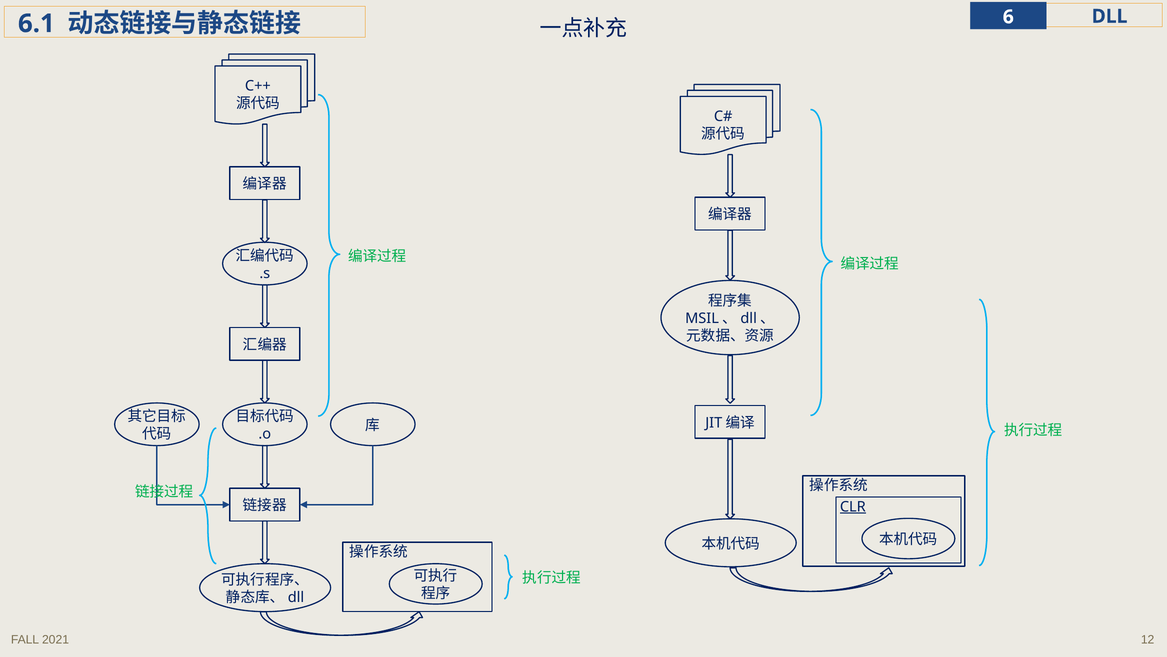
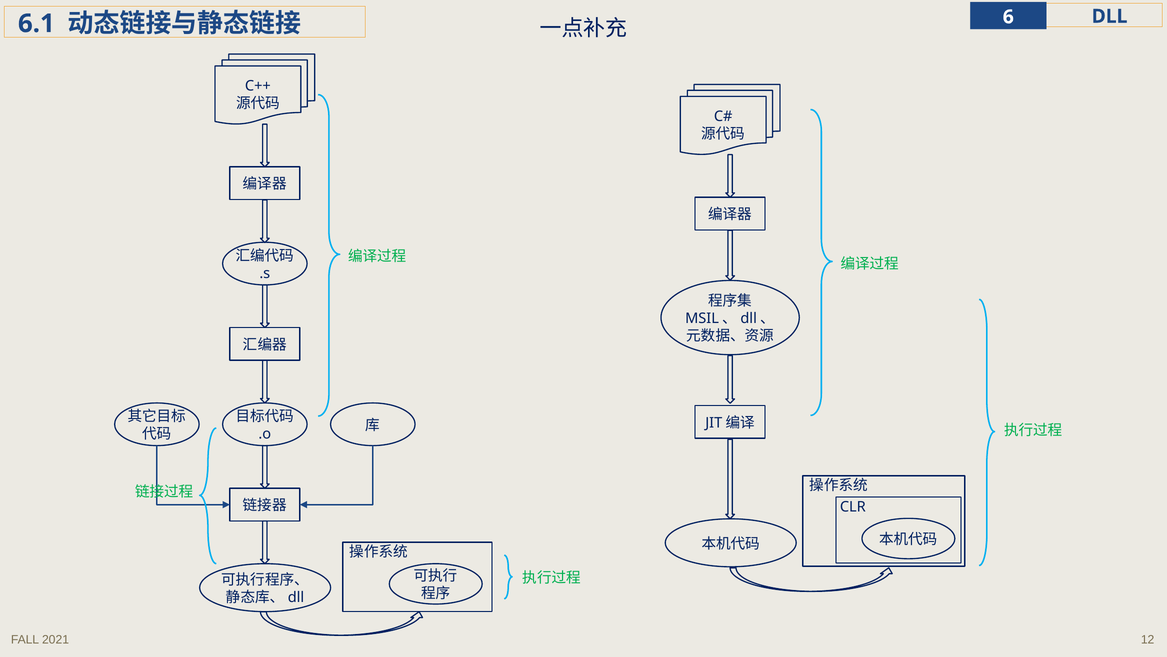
CLR underline: present -> none (853, 506)
